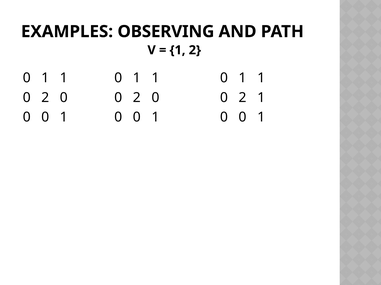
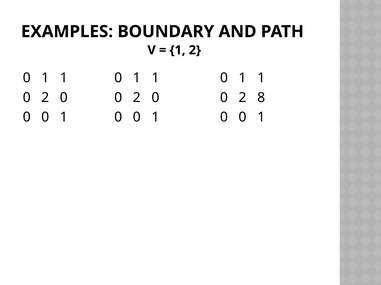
OBSERVING: OBSERVING -> BOUNDARY (166, 32)
2 1: 1 -> 8 (261, 98)
